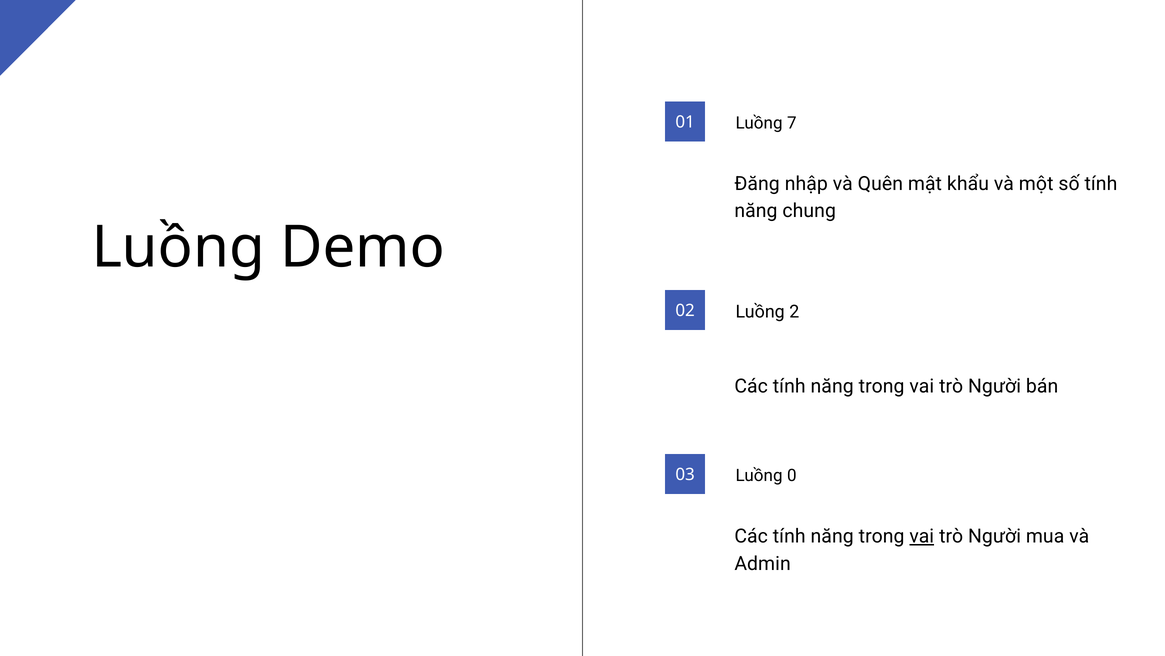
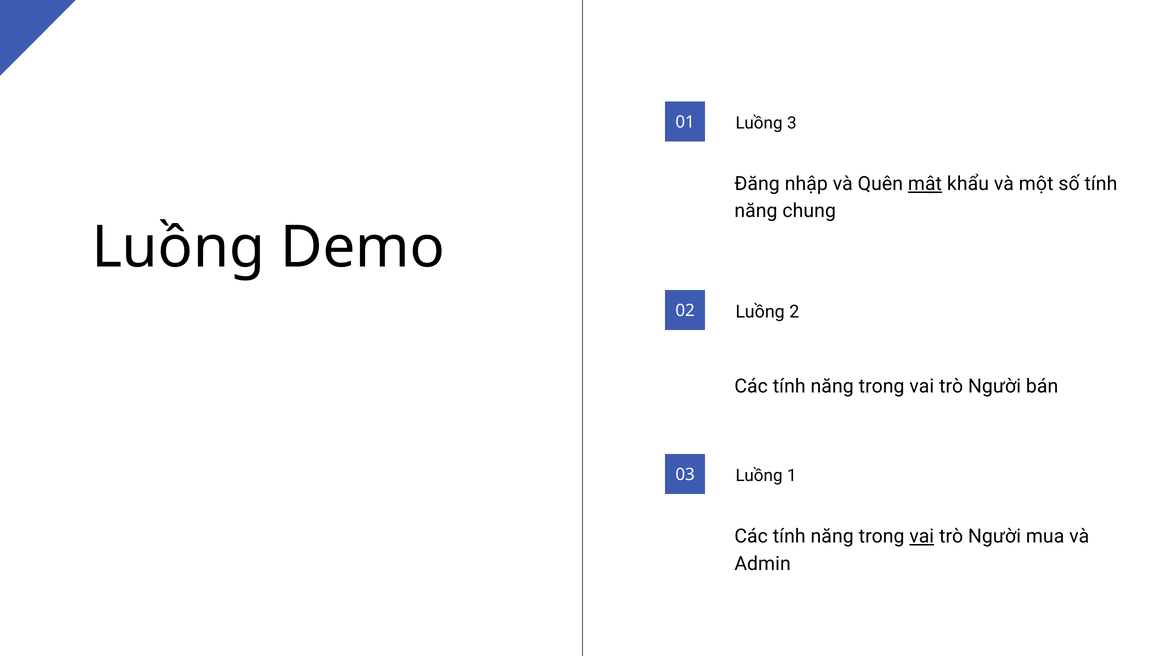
7: 7 -> 3 (792, 123)
mật underline: none -> present (925, 184)
0: 0 -> 1 (792, 475)
